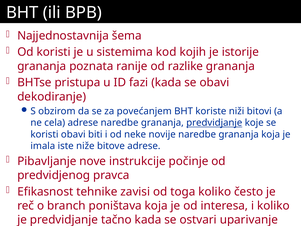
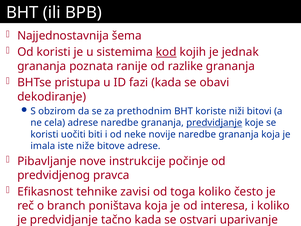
kod underline: none -> present (166, 52)
istorije: istorije -> jednak (240, 52)
povećanjem: povećanjem -> prethodnim (144, 111)
koristi obavi: obavi -> uočiti (73, 134)
